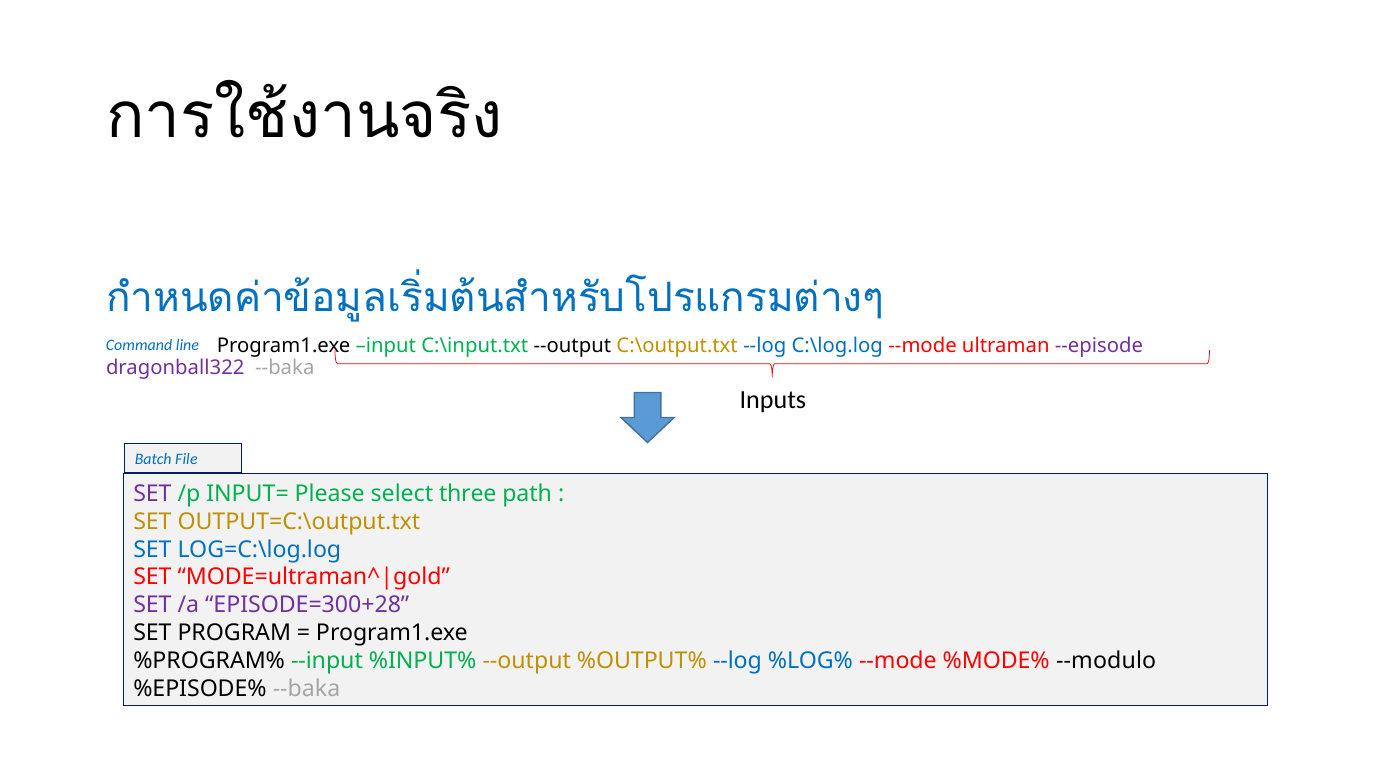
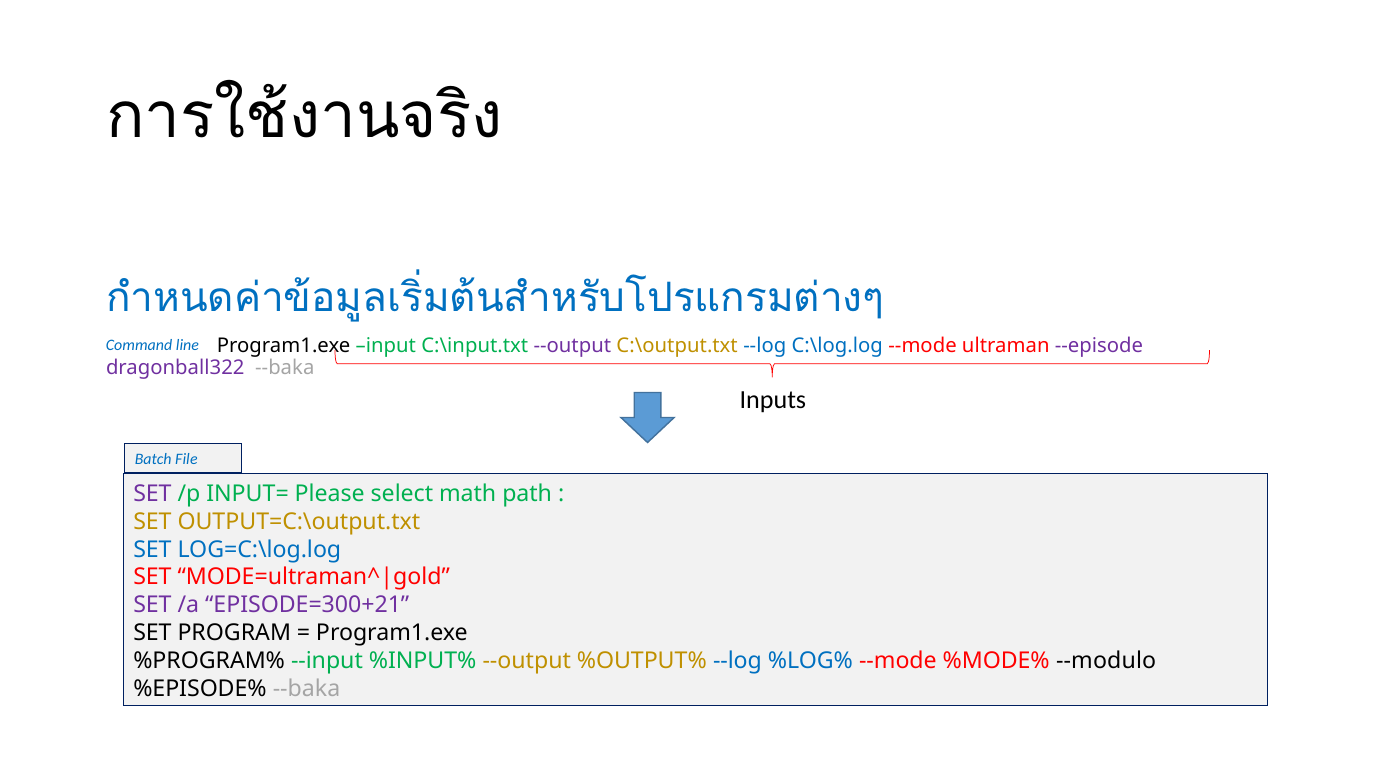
--output colour: black -> purple (572, 346)
three: three -> math (468, 494)
EPISODE=300+28: EPISODE=300+28 -> EPISODE=300+21 (307, 605)
